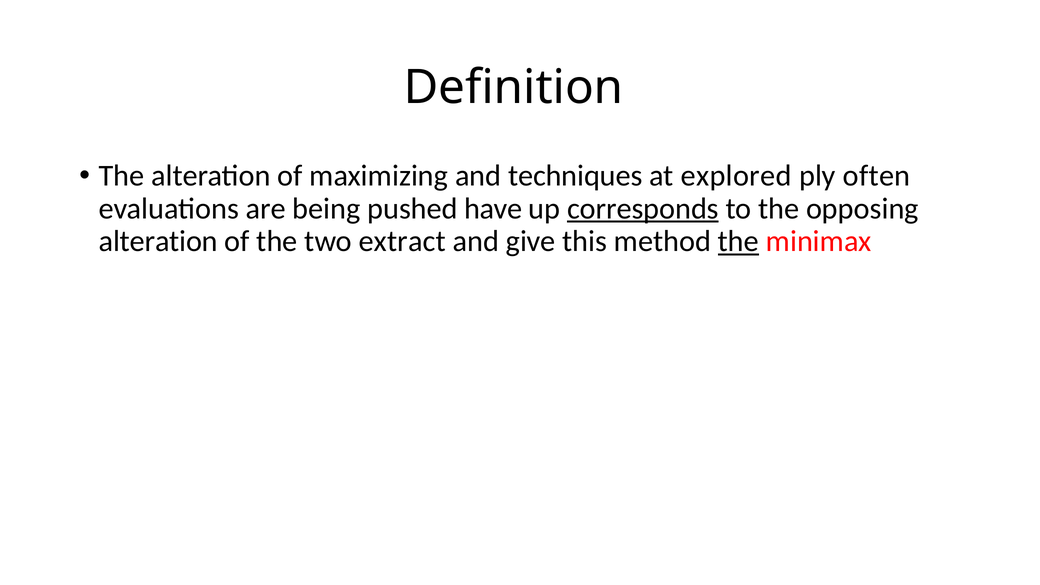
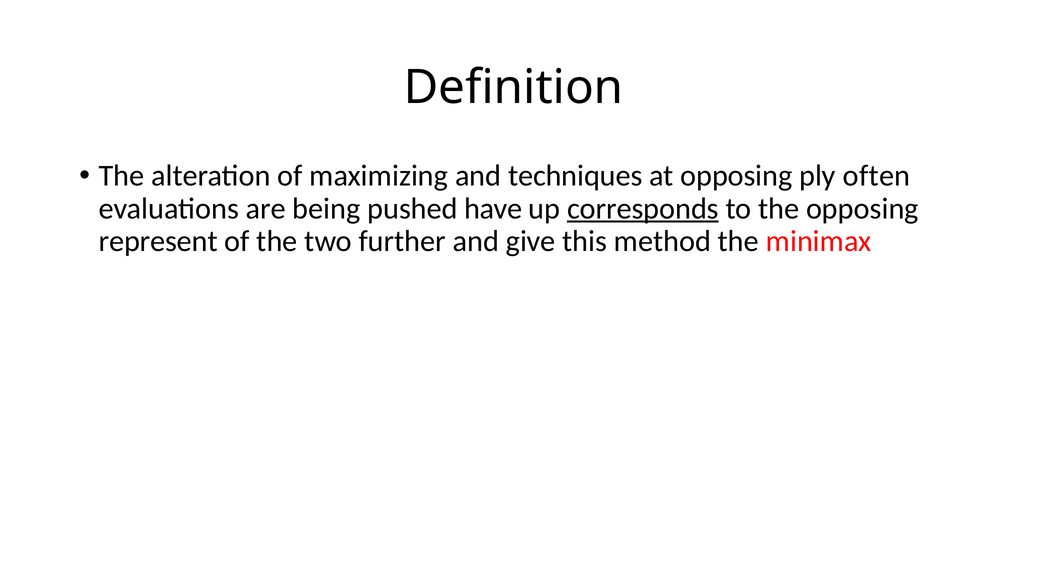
at explored: explored -> opposing (736, 176)
alteration: alteration -> represent (158, 241)
extract: extract -> further (402, 241)
the underline: present -> none (738, 241)
